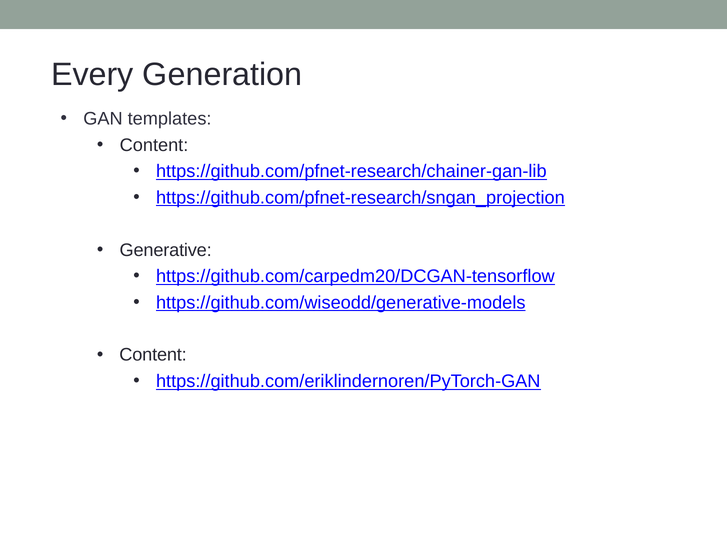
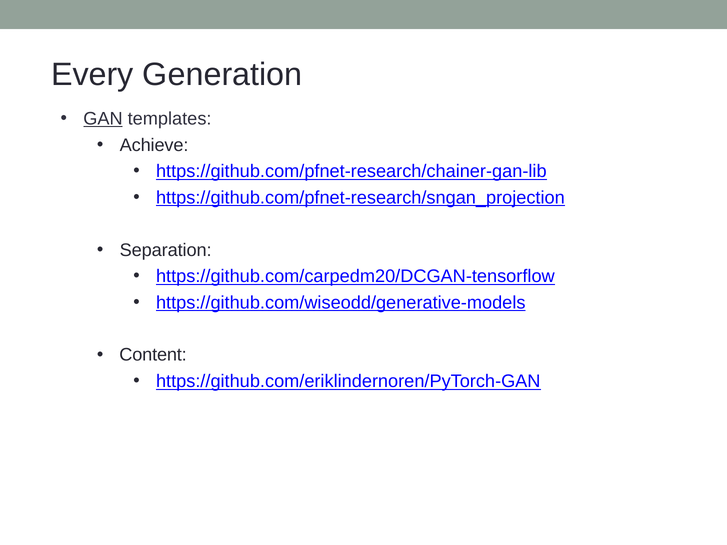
GAN underline: none -> present (103, 119)
Content: Content -> Achieve (154, 145)
Generative: Generative -> Separation (166, 250)
